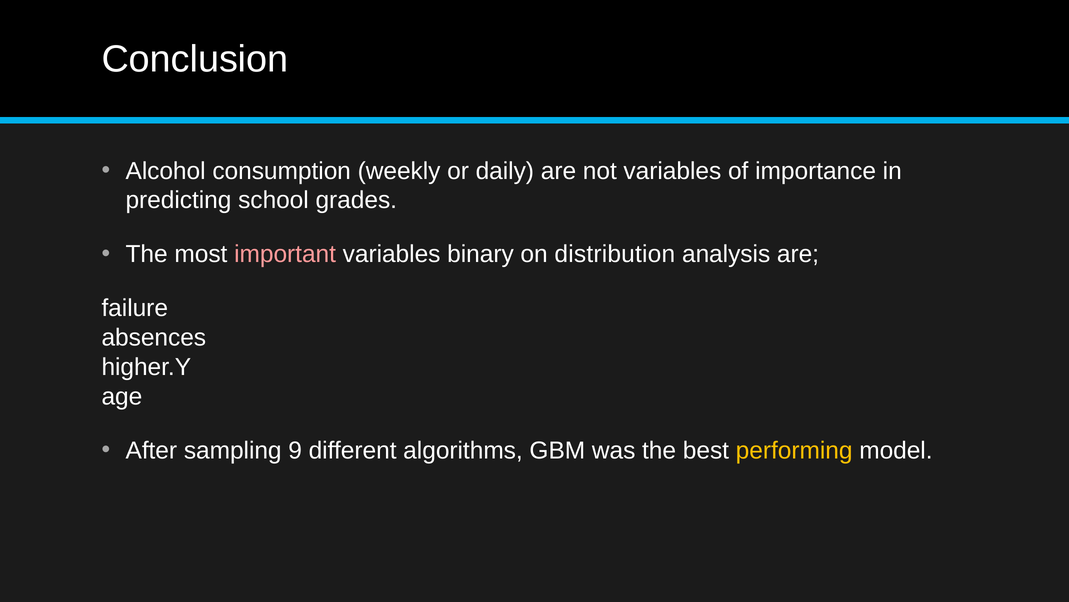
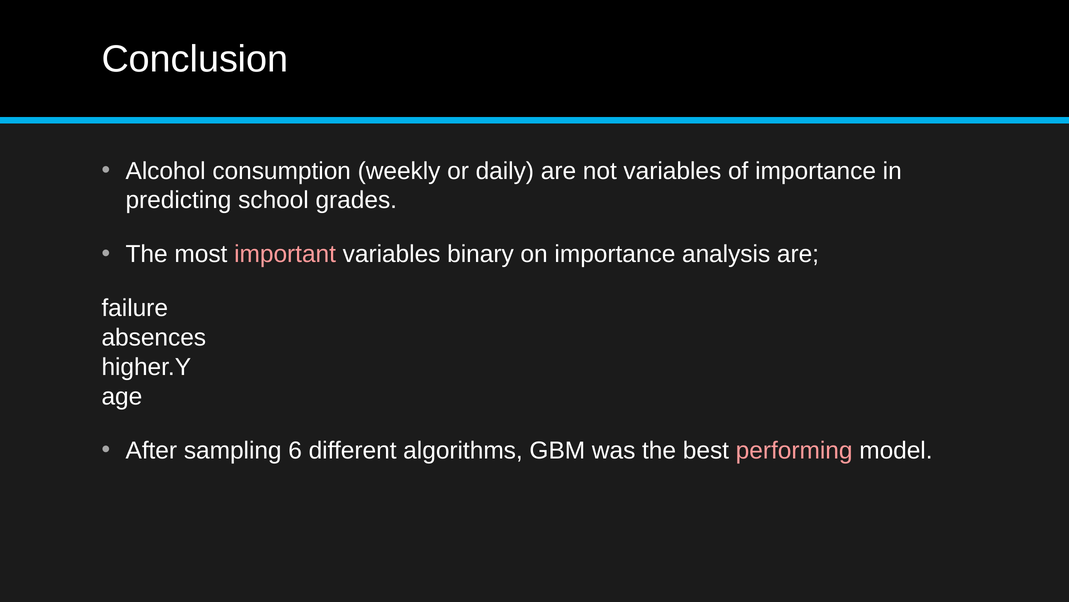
on distribution: distribution -> importance (615, 254)
9: 9 -> 6 (295, 450)
performing colour: yellow -> pink (794, 450)
